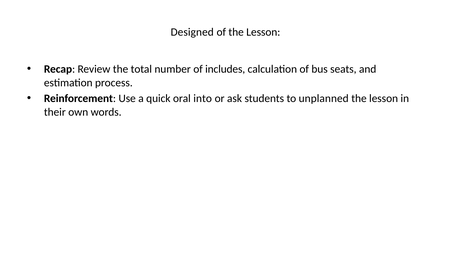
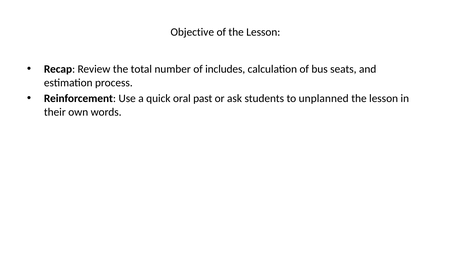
Designed: Designed -> Objective (192, 32)
into: into -> past (203, 98)
